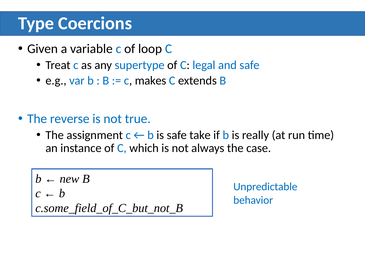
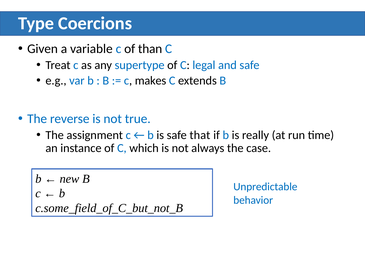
loop: loop -> than (150, 49)
take: take -> that (200, 135)
